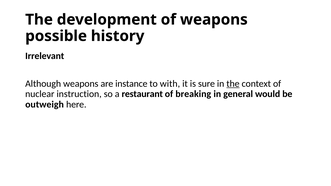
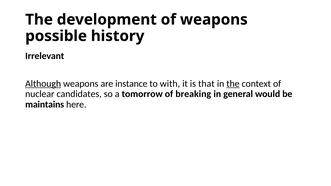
Although underline: none -> present (43, 84)
sure: sure -> that (206, 84)
instruction: instruction -> candidates (79, 94)
restaurant: restaurant -> tomorrow (142, 94)
outweigh: outweigh -> maintains (45, 105)
